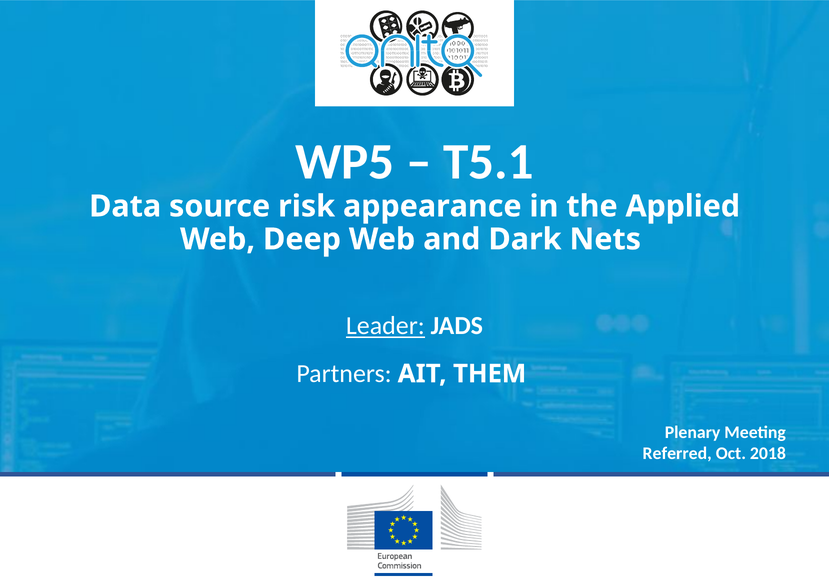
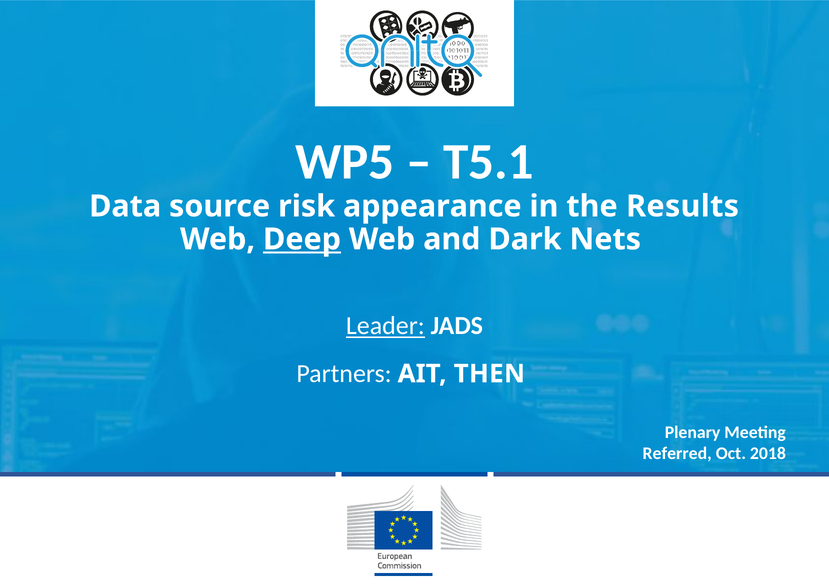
Applied: Applied -> Results (683, 206)
Deep underline: none -> present (302, 239)
THEM: THEM -> THEN (489, 374)
